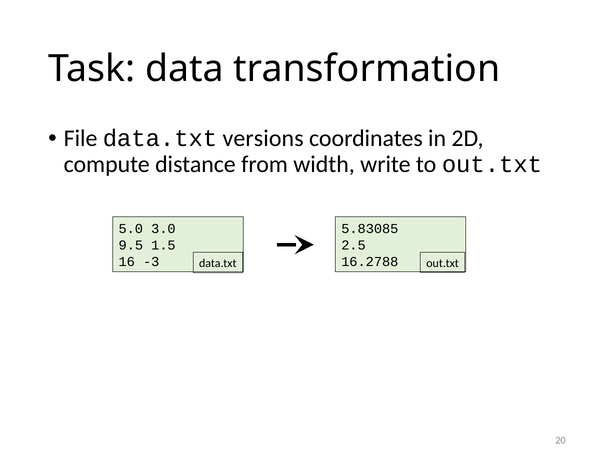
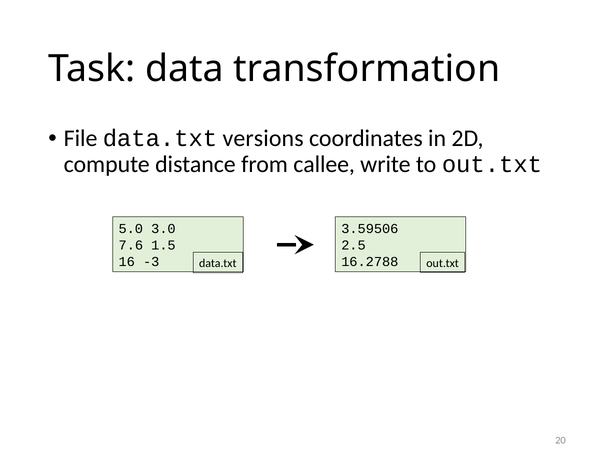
width: width -> callee (324, 164)
5.83085: 5.83085 -> 3.59506 (370, 229)
9.5: 9.5 -> 7.6 (131, 245)
